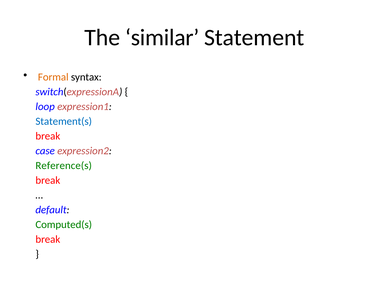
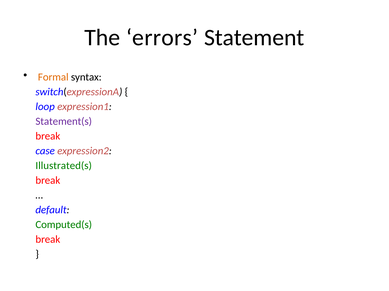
similar: similar -> errors (162, 38)
Statement(s colour: blue -> purple (64, 122)
Reference(s: Reference(s -> Illustrated(s (64, 166)
